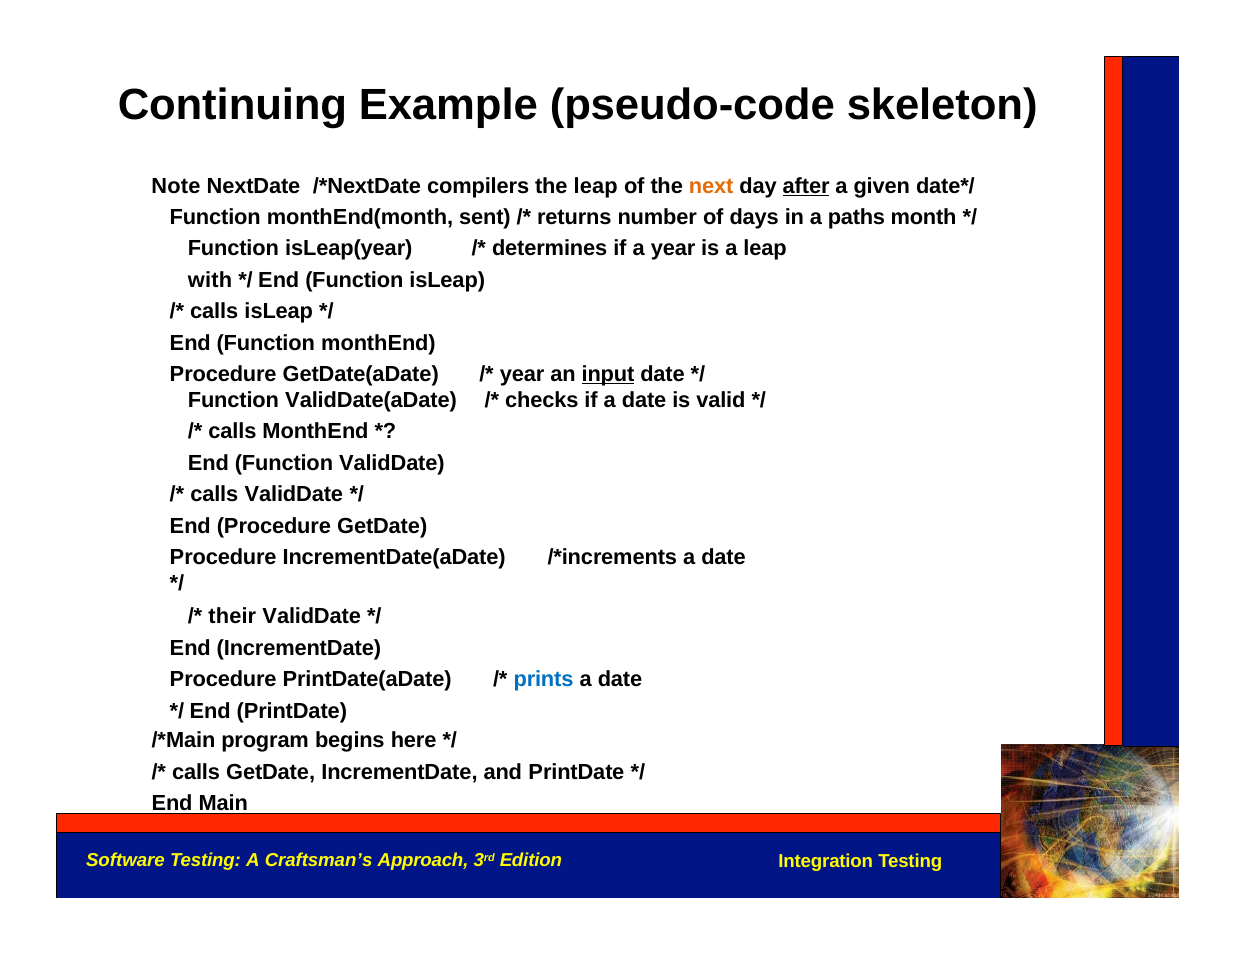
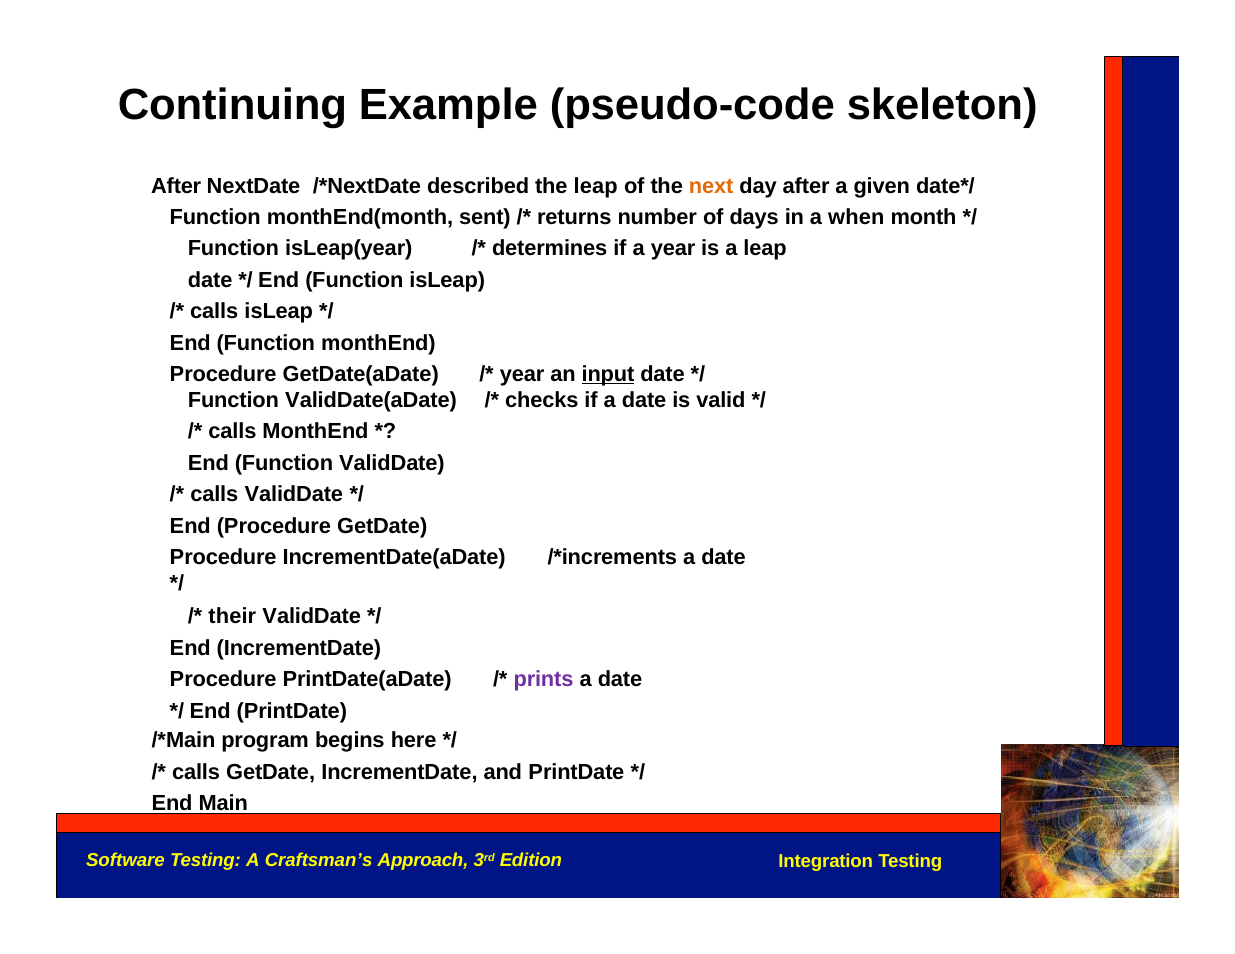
Note: Note -> After (176, 186)
compilers: compilers -> described (478, 186)
after underline: present -> none (806, 186)
paths: paths -> when (856, 217)
with: with -> date (210, 280)
prints colour: blue -> purple (544, 680)
